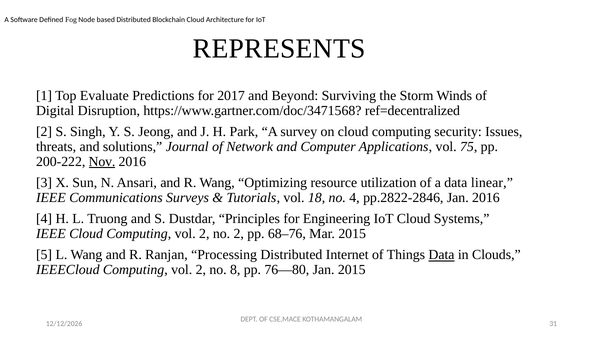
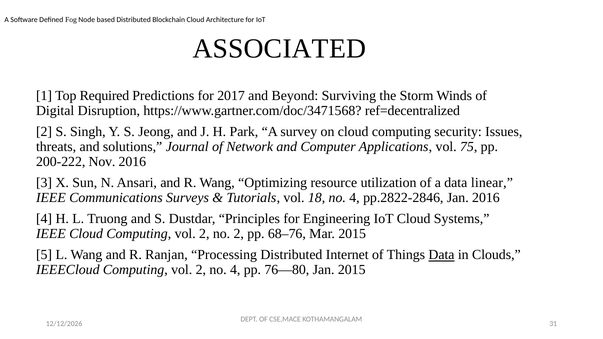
REPRESENTS: REPRESENTS -> ASSOCIATED (279, 49)
Evaluate: Evaluate -> Required (104, 96)
Nov underline: present -> none (102, 162)
2 no 8: 8 -> 4 (235, 270)
